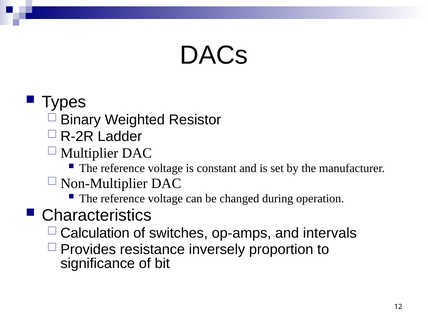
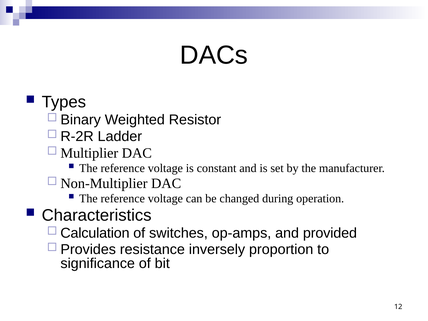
intervals: intervals -> provided (330, 233)
